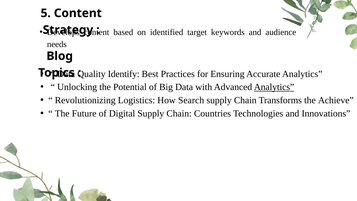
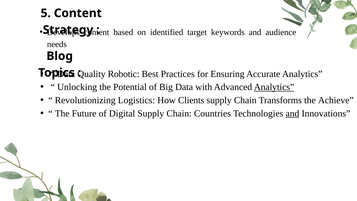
Identify: Identify -> Robotic (124, 74)
Search: Search -> Clients (191, 100)
and underline: none -> present (292, 113)
